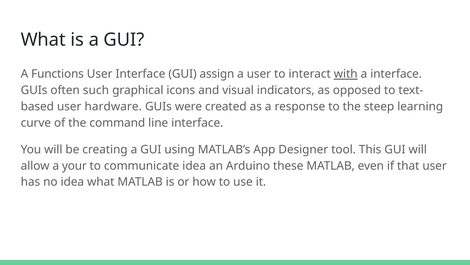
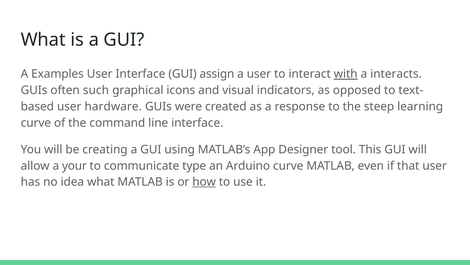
Functions: Functions -> Examples (58, 74)
a interface: interface -> interacts (396, 74)
communicate idea: idea -> type (194, 165)
Arduino these: these -> curve (288, 165)
how underline: none -> present (204, 182)
